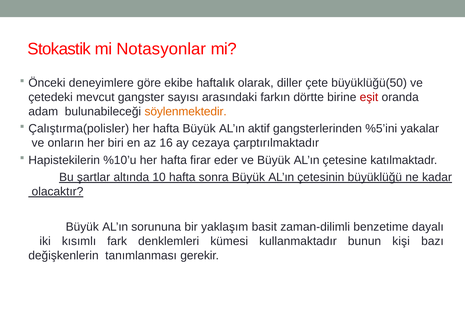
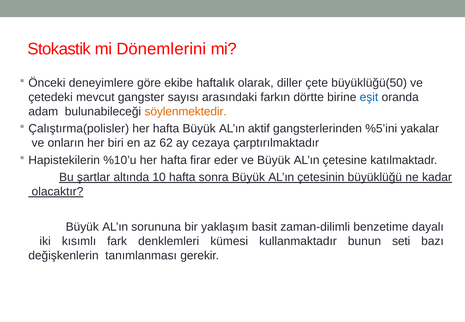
Notasyonlar: Notasyonlar -> Dönemlerini (161, 49)
eşit colour: red -> blue (369, 97)
16: 16 -> 62 (166, 143)
kişi: kişi -> seti (401, 241)
